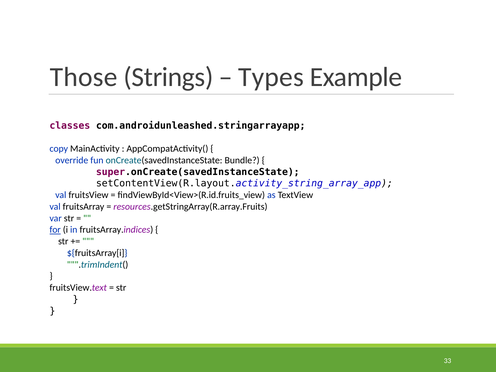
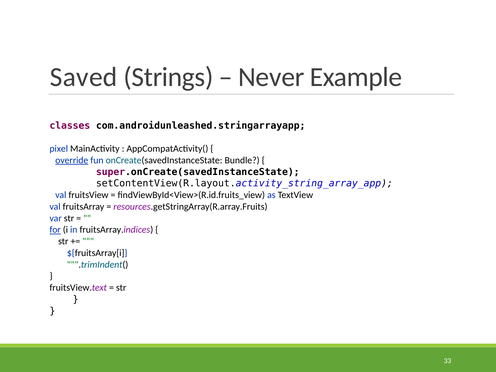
Those: Those -> Saved (84, 77)
Types: Types -> Never (271, 77)
copy: copy -> pixel (59, 149)
override underline: none -> present (72, 160)
